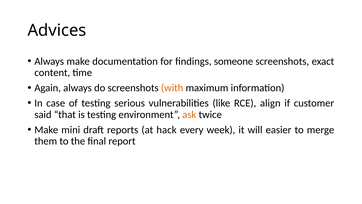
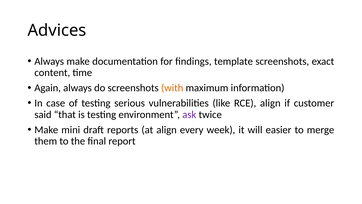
someone: someone -> template (233, 61)
ask colour: orange -> purple (189, 114)
at hack: hack -> align (167, 130)
